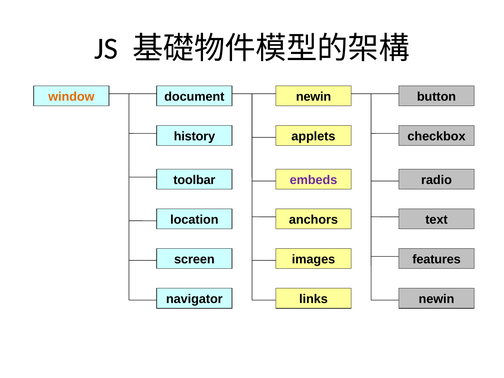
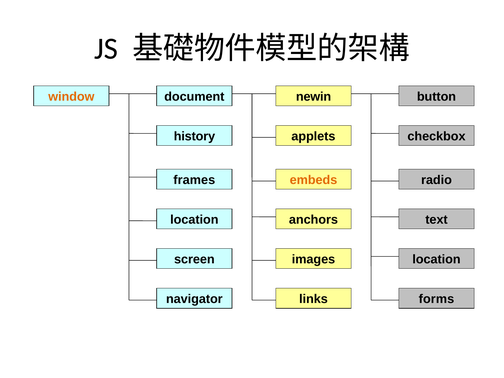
toolbar: toolbar -> frames (194, 180)
embeds colour: purple -> orange (313, 180)
features: features -> location (436, 259)
newin: newin -> forms (436, 299)
